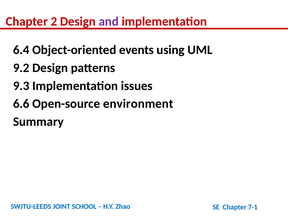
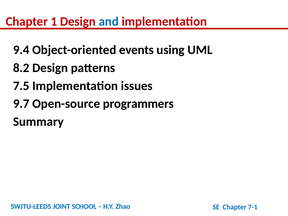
2: 2 -> 1 (54, 21)
and colour: purple -> blue (109, 21)
6.4: 6.4 -> 9.4 (21, 50)
9.2: 9.2 -> 8.2 (21, 68)
9.3: 9.3 -> 7.5 (21, 86)
6.6: 6.6 -> 9.7 (21, 104)
environment: environment -> programmers (138, 104)
